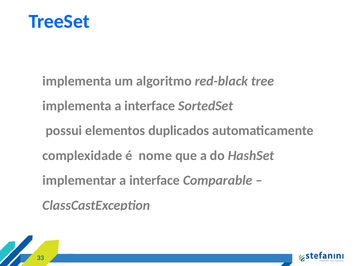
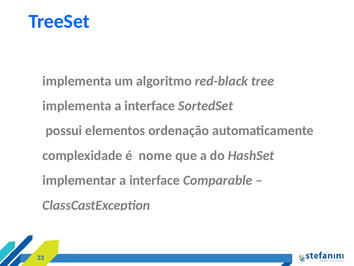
duplicados: duplicados -> ordenação (179, 130)
